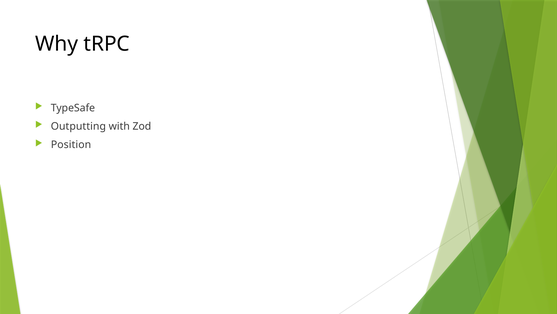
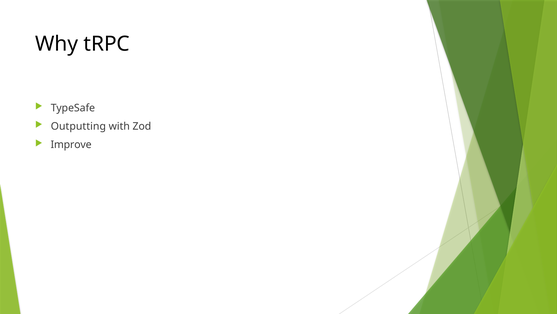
Position: Position -> Improve (71, 144)
